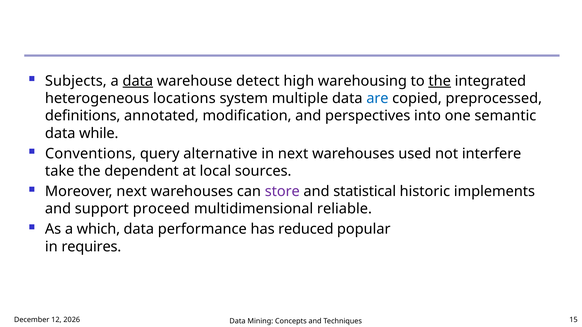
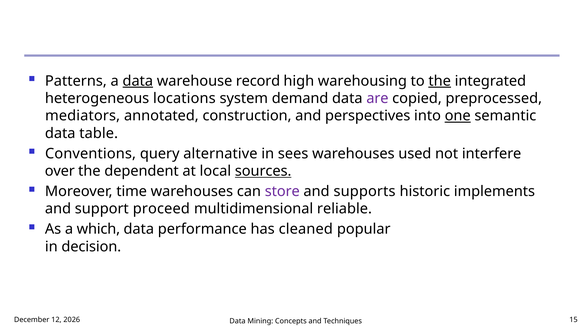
Subjects: Subjects -> Patterns (76, 81)
detect: detect -> record (258, 81)
multiple: multiple -> demand (300, 99)
are colour: blue -> purple (377, 99)
definitions: definitions -> mediators (83, 116)
modification: modification -> construction (247, 116)
one underline: none -> present (458, 116)
while: while -> table (99, 133)
in next: next -> sees (293, 154)
take: take -> over (60, 171)
sources underline: none -> present (263, 171)
Moreover next: next -> time (132, 192)
statistical: statistical -> supports (365, 192)
reduced: reduced -> cleaned (306, 229)
requires: requires -> decision (91, 247)
